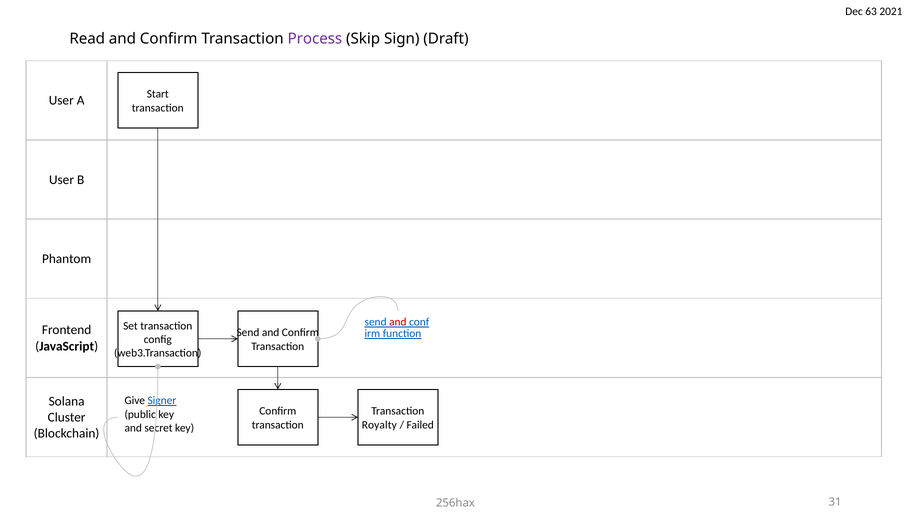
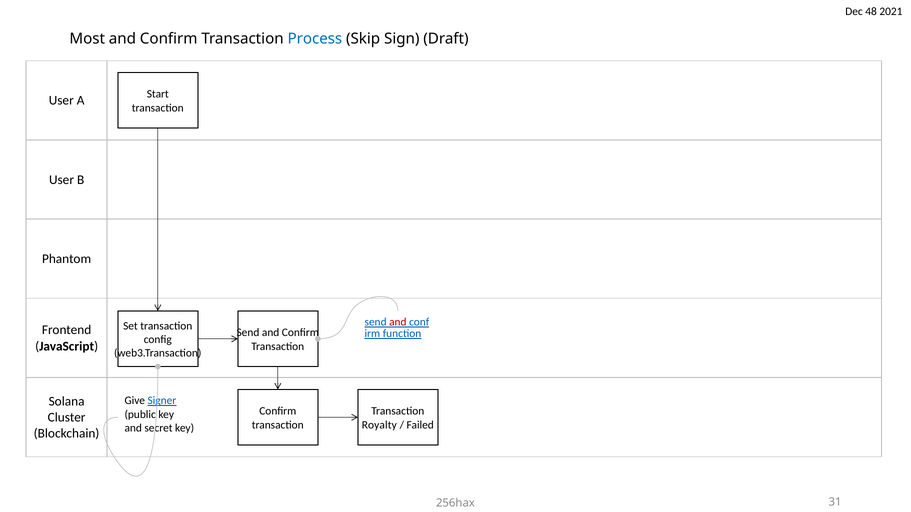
63: 63 -> 48 (871, 12)
Read: Read -> Most (87, 39)
Process colour: purple -> blue (315, 39)
